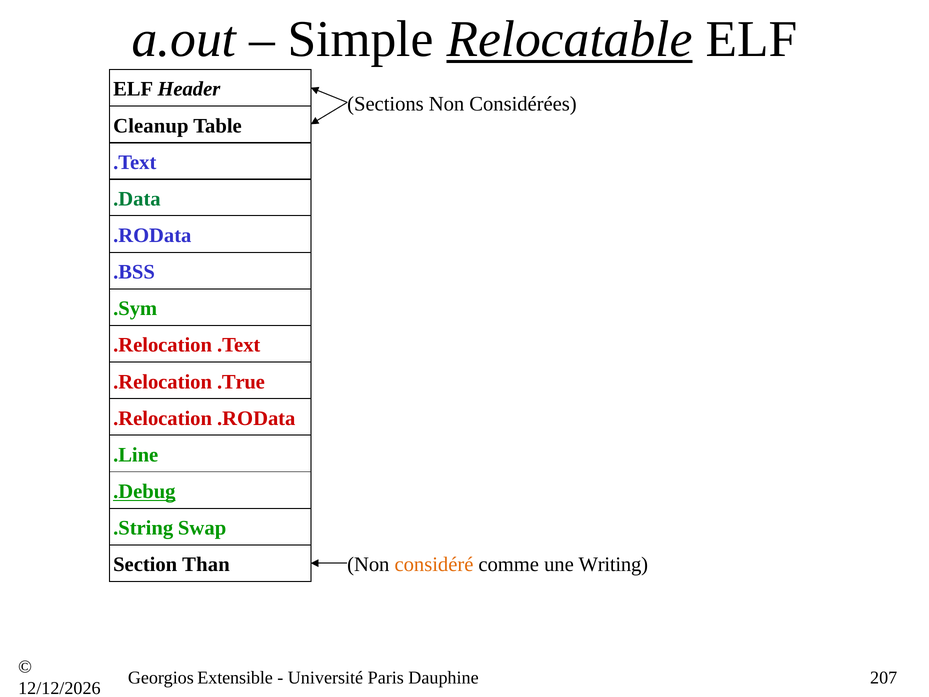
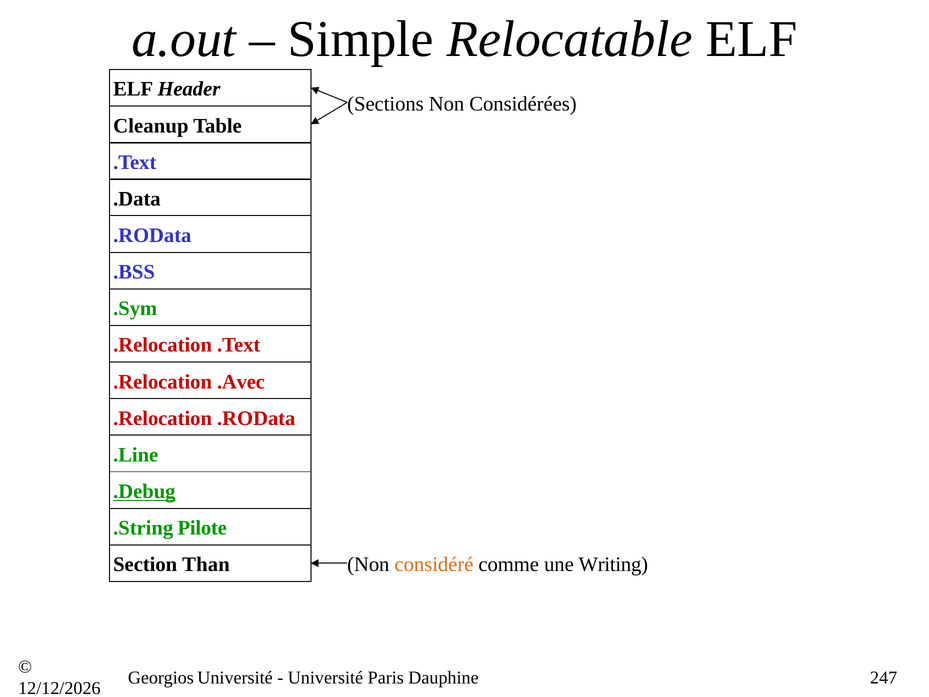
Relocatable underline: present -> none (570, 39)
.Data colour: green -> black (137, 199)
.True: .True -> .Avec (241, 382)
Swap: Swap -> Pilote (202, 528)
Georgios Extensible: Extensible -> Université (235, 677)
207: 207 -> 247 (884, 677)
